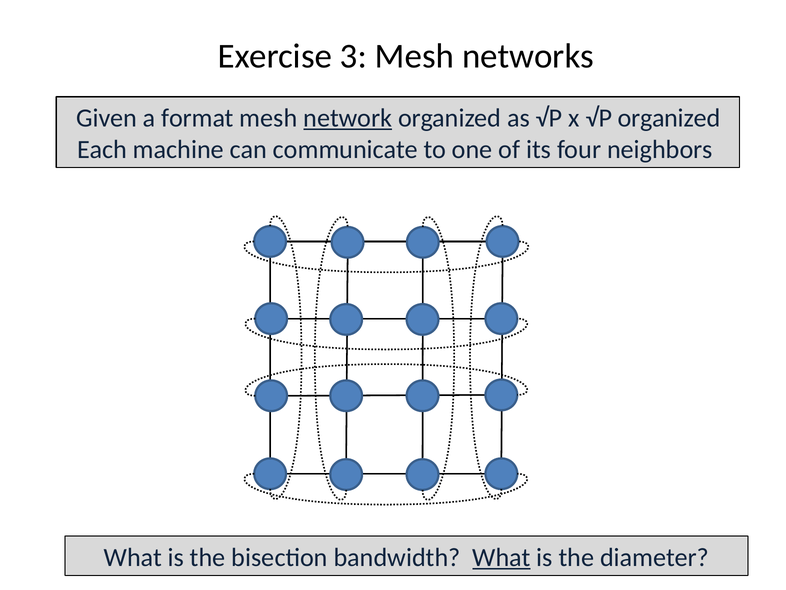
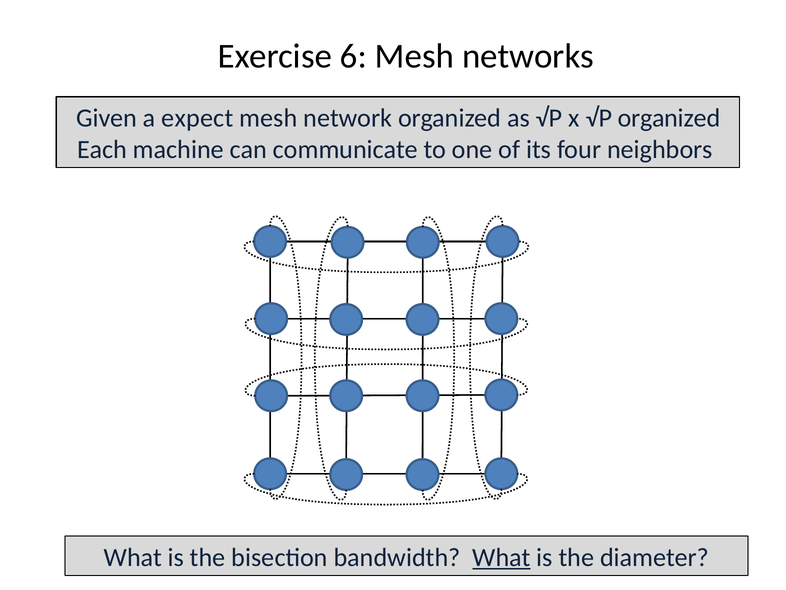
3: 3 -> 6 (353, 56)
format: format -> expect (197, 118)
network underline: present -> none (348, 118)
